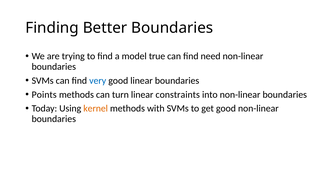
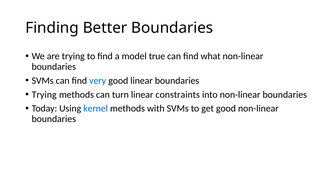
need: need -> what (211, 56)
Points: Points -> Trying (44, 95)
kernel colour: orange -> blue (96, 109)
